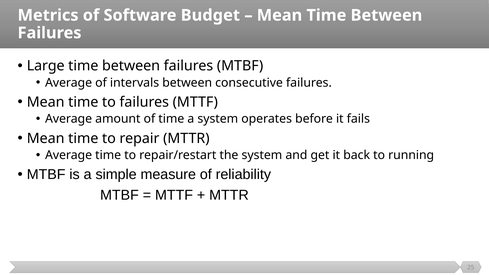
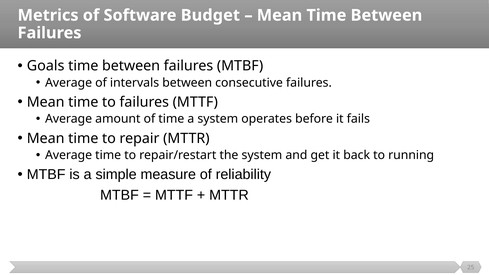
Large: Large -> Goals (46, 66)
